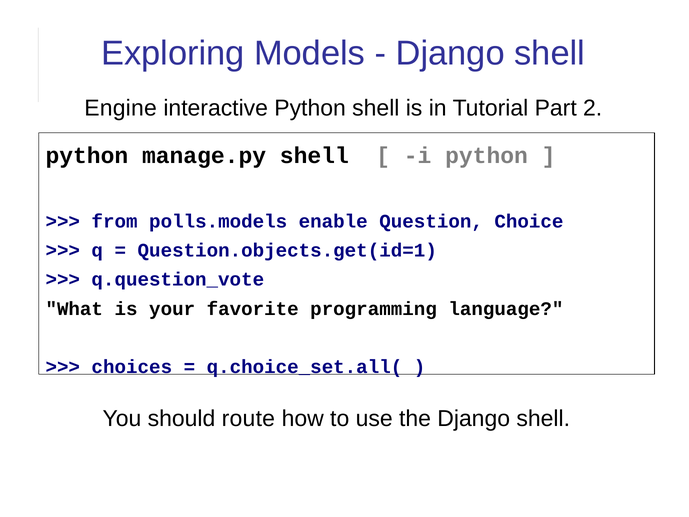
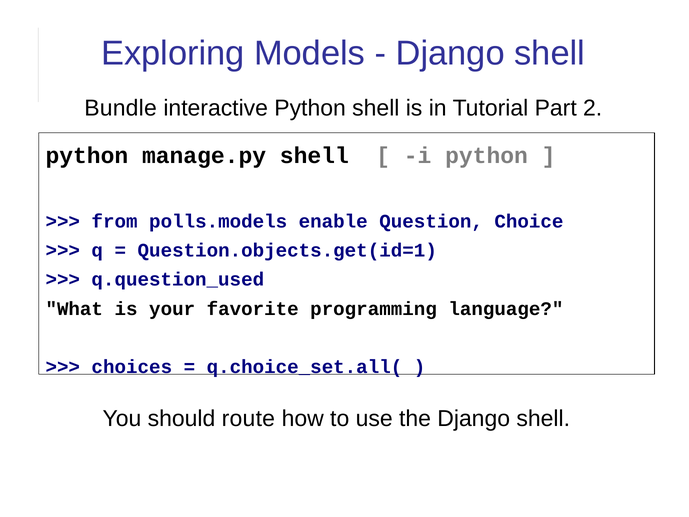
Engine: Engine -> Bundle (121, 108)
q.question_vote: q.question_vote -> q.question_used (178, 279)
